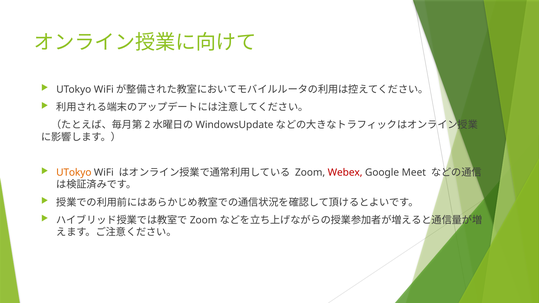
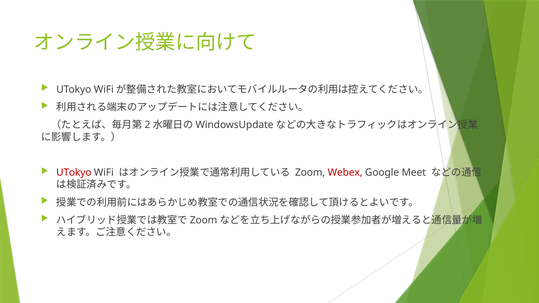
UTokyo colour: orange -> red (74, 173)
